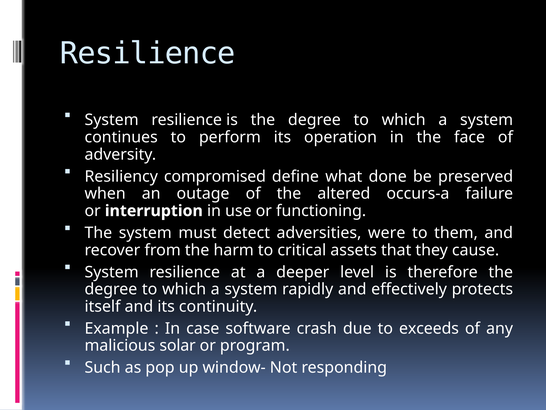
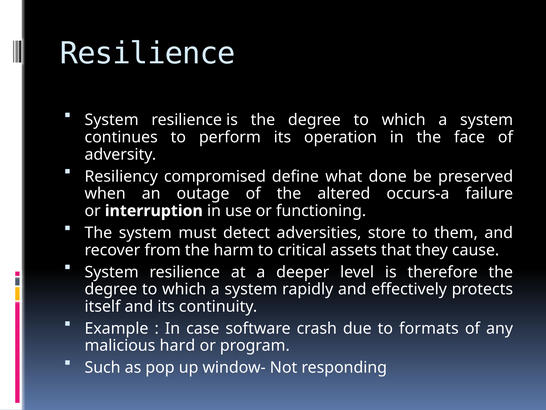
were: were -> store (387, 233)
exceeds: exceeds -> formats (429, 328)
solar: solar -> hard (177, 345)
